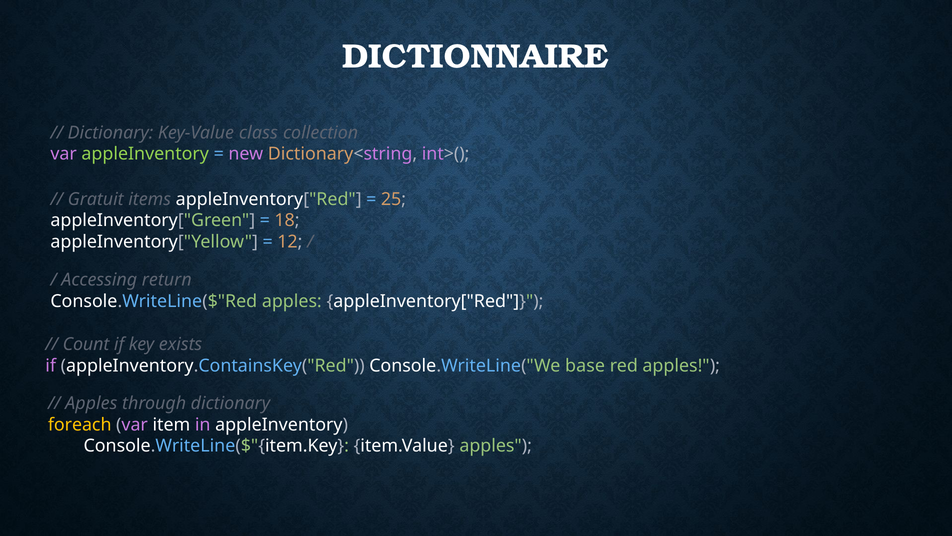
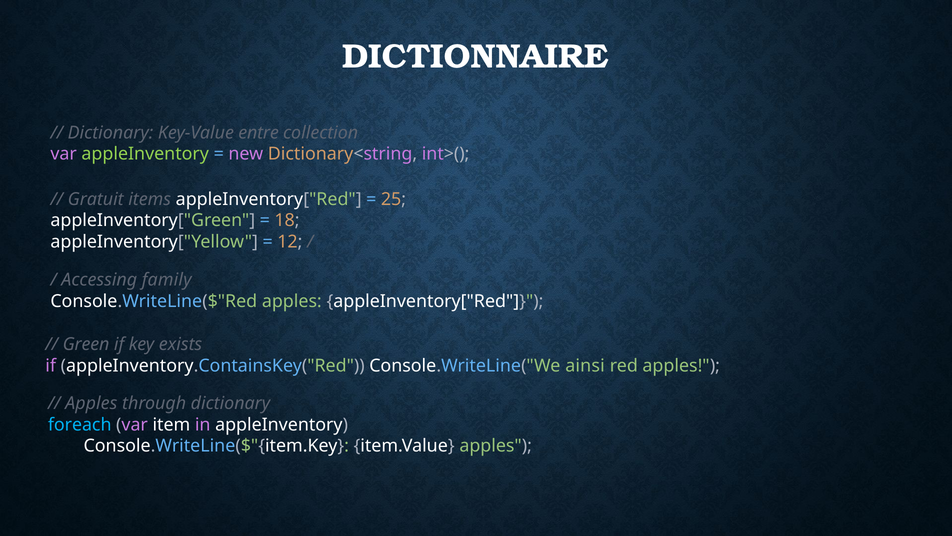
class: class -> entre (259, 132)
return: return -> family (167, 279)
Count: Count -> Green (86, 344)
base: base -> ainsi (585, 365)
foreach colour: yellow -> light blue (80, 424)
